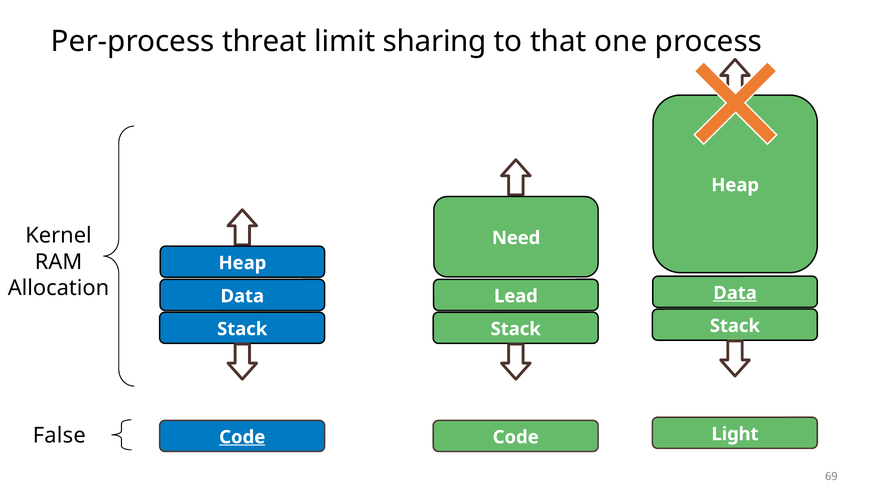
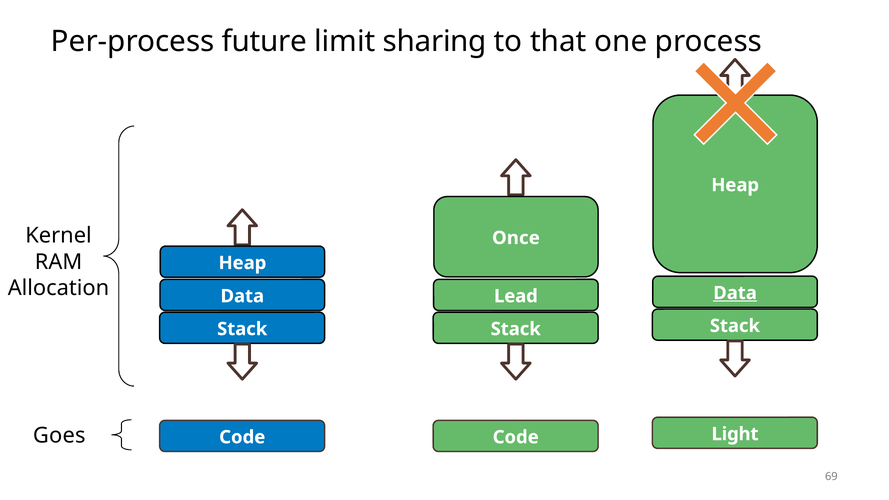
threat: threat -> future (264, 41)
Need: Need -> Once (516, 238)
False: False -> Goes (59, 436)
Code underline: present -> none (242, 437)
